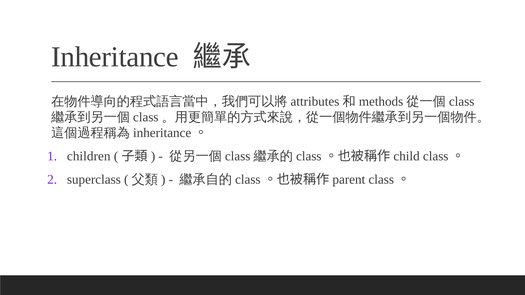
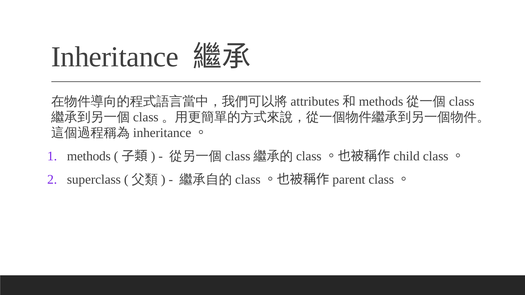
children: children -> methods (89, 156)
